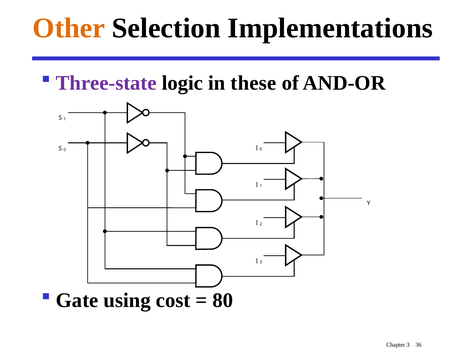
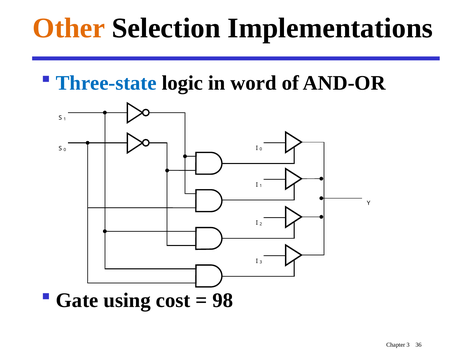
Three-state colour: purple -> blue (106, 83)
these: these -> word (254, 83)
80: 80 -> 98 (223, 300)
